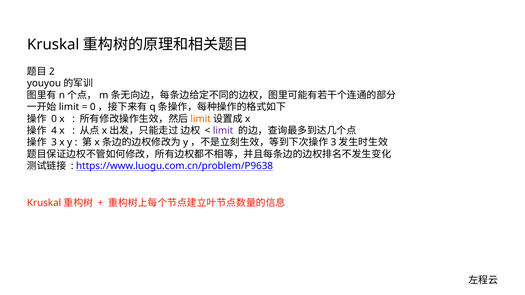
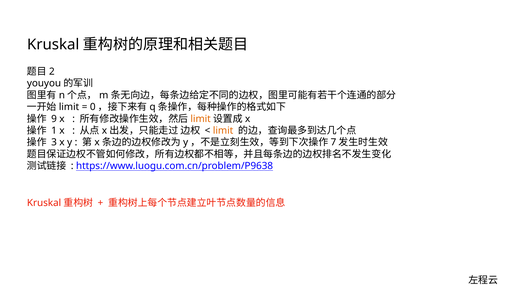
0: 0 -> 9 (54, 119)
4: 4 -> 1 (54, 131)
limit colour: purple -> orange (223, 131)
3: 3 -> 7 (333, 143)
